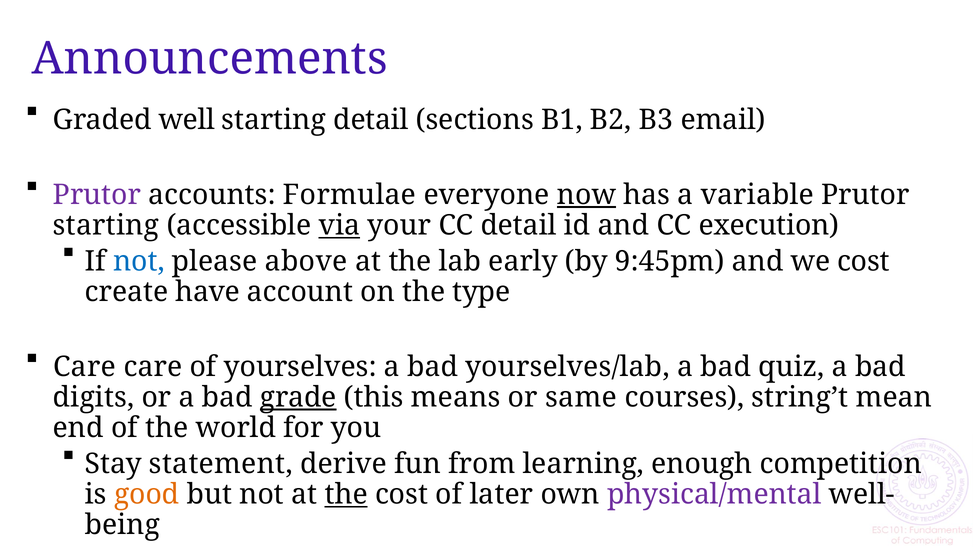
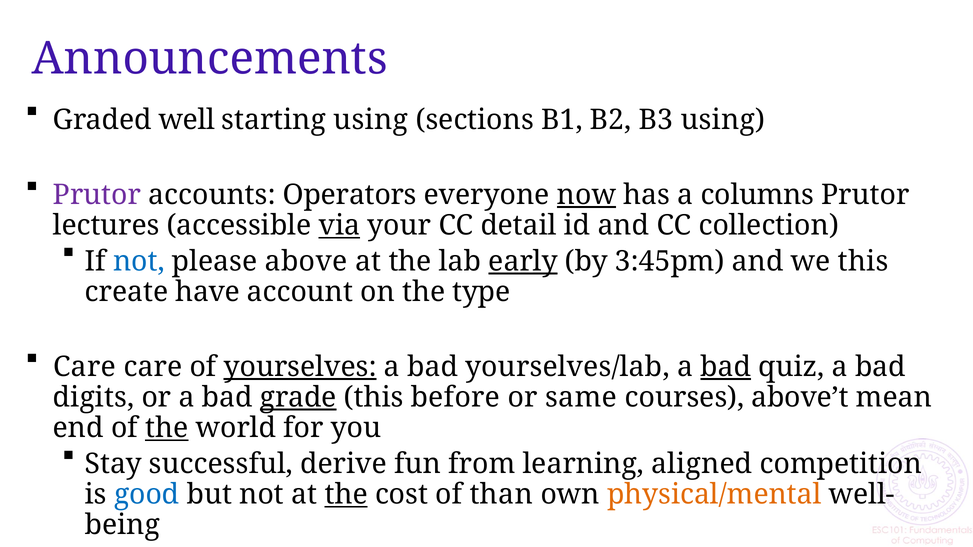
starting detail: detail -> using (371, 120)
B3 email: email -> using (723, 120)
Formulae: Formulae -> Operators (350, 195)
variable: variable -> columns (757, 195)
starting: starting -> lectures (106, 226)
execution: execution -> collection (769, 226)
early underline: none -> present (523, 261)
9:45pm: 9:45pm -> 3:45pm (670, 261)
we cost: cost -> this (863, 261)
yourselves underline: none -> present (300, 367)
bad underline: none -> present (726, 367)
means: means -> before (455, 398)
string’t: string’t -> above’t (800, 398)
the underline: none -> present (167, 428)
statement: statement -> successful (221, 464)
enough: enough -> aligned (702, 464)
good colour: orange -> blue (147, 495)
later: later -> than (501, 495)
physical/mental colour: purple -> orange (714, 495)
